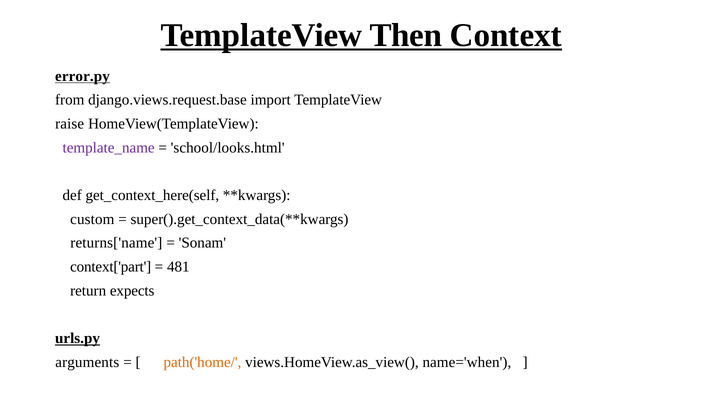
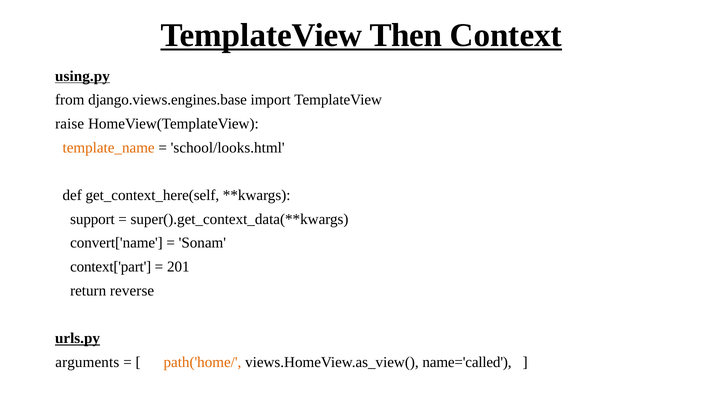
error.py: error.py -> using.py (82, 76)
django.views.request.base: django.views.request.base -> django.views.engines.base (168, 100)
template_name colour: purple -> orange (109, 147)
custom: custom -> support (92, 219)
returns['name: returns['name -> convert['name (116, 243)
481: 481 -> 201 (178, 267)
expects: expects -> reverse (132, 290)
name='when: name='when -> name='called (467, 362)
